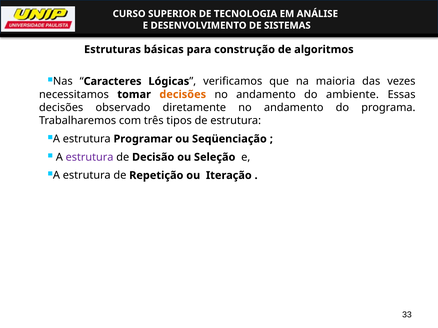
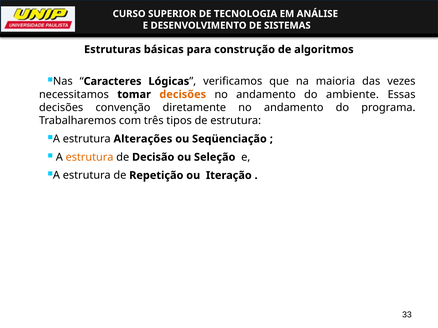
observado: observado -> convenção (123, 108)
Programar: Programar -> Alterações (143, 139)
estrutura colour: purple -> orange (90, 157)
